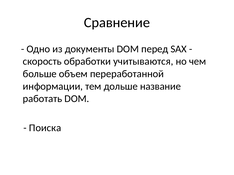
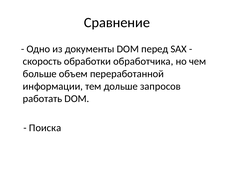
учитываются: учитываются -> обработчика (143, 62)
название: название -> запросов (160, 87)
